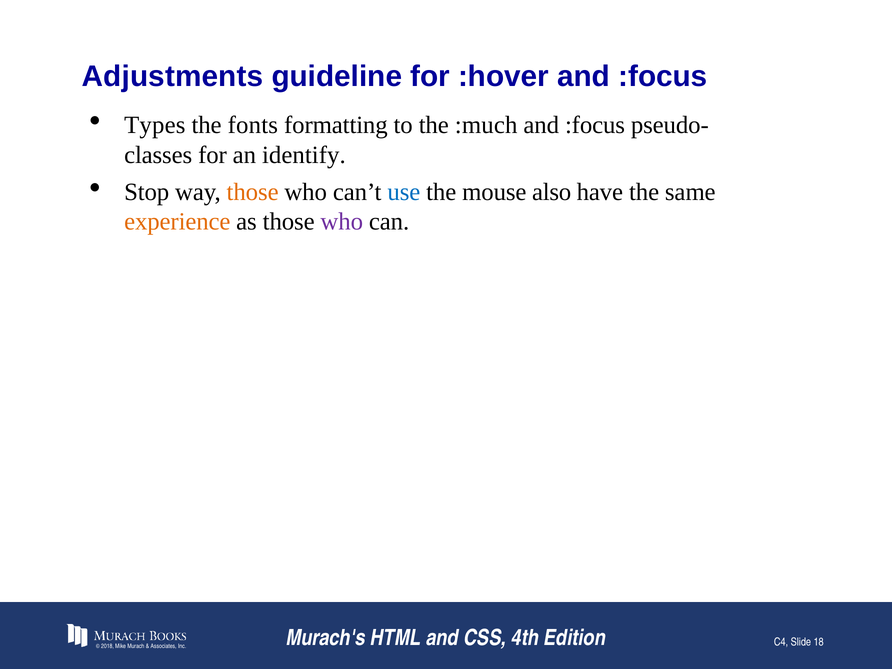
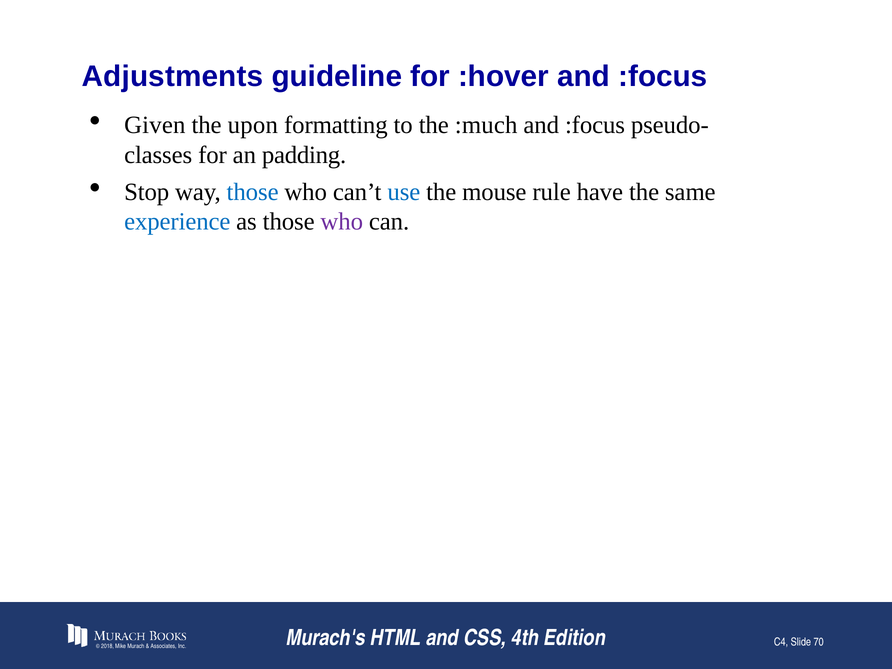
Types: Types -> Given (155, 125)
fonts: fonts -> upon (253, 125)
identify: identify -> padding (304, 155)
those colour: orange -> blue (253, 192)
also: also -> rule (552, 192)
experience colour: orange -> blue (177, 222)
18: 18 -> 70 (819, 642)
